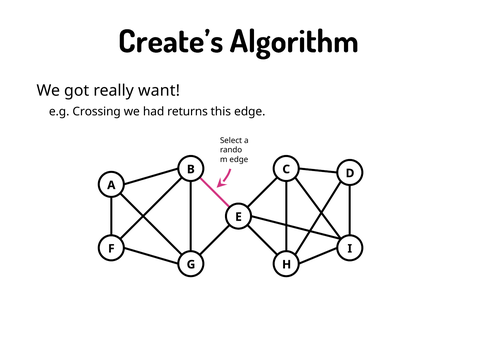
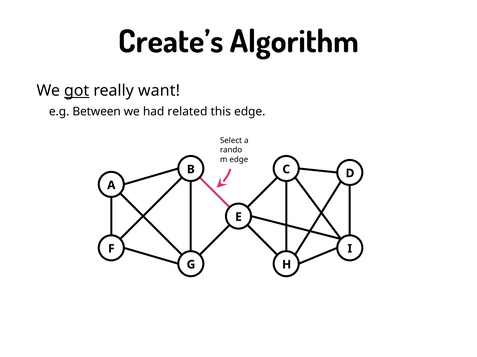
got underline: none -> present (77, 91)
Crossing: Crossing -> Between (97, 112)
returns: returns -> related (187, 112)
